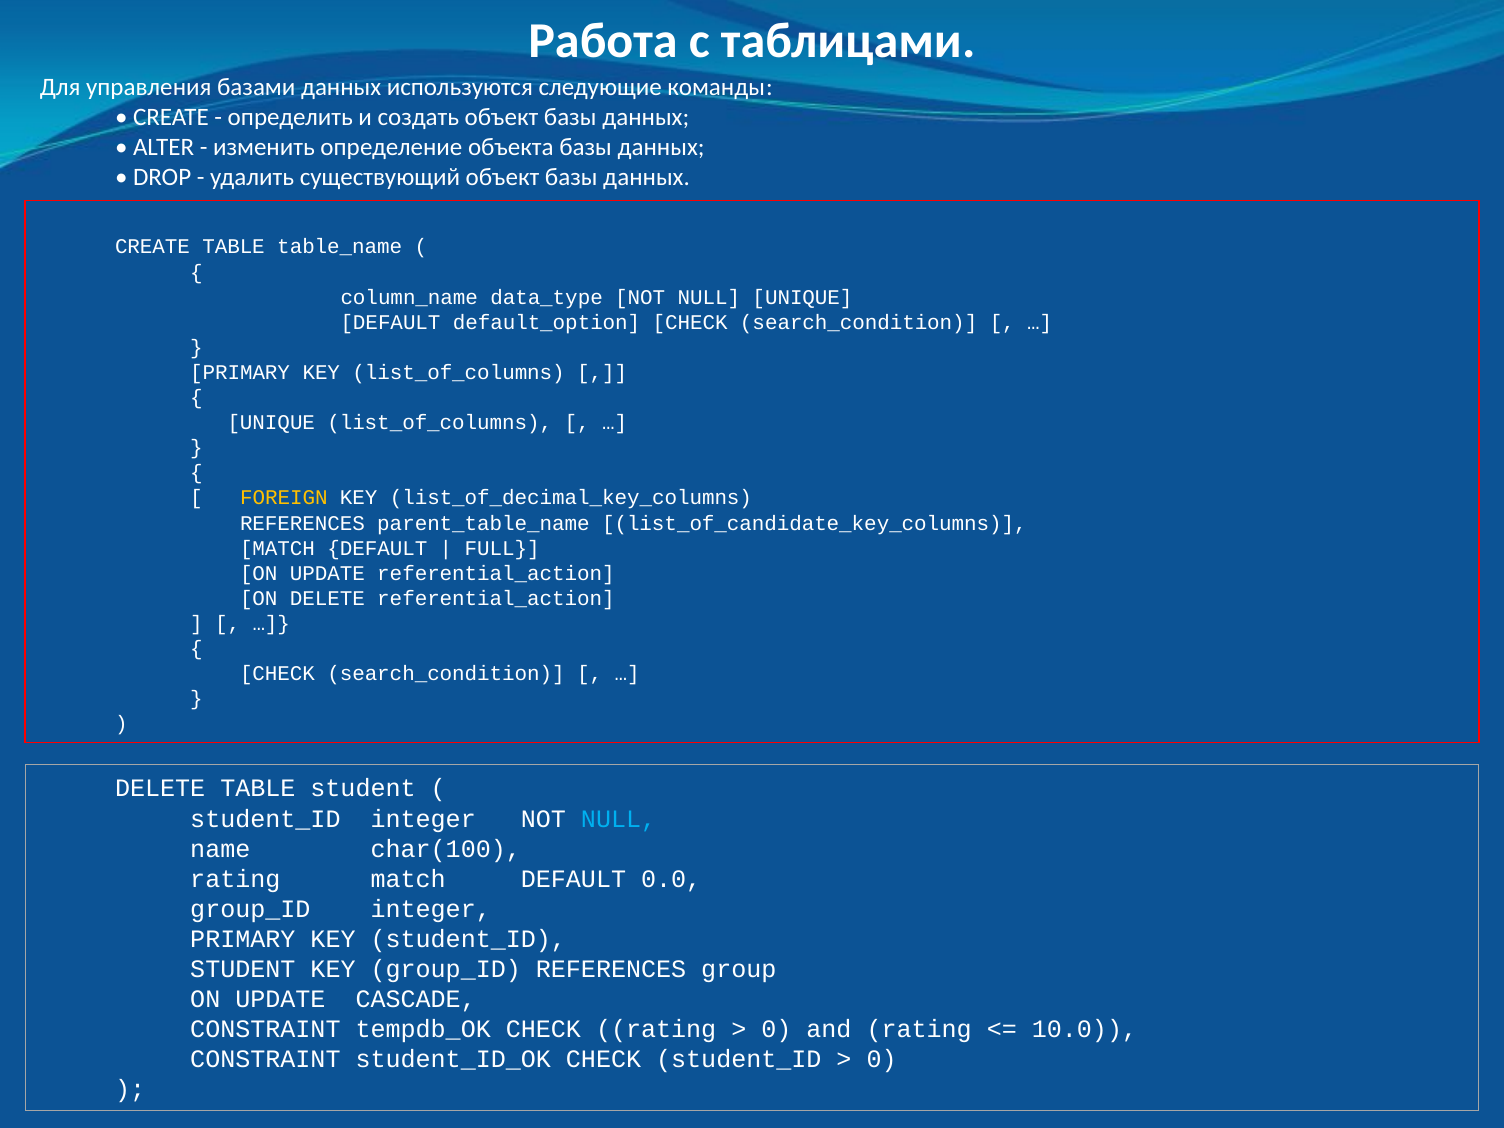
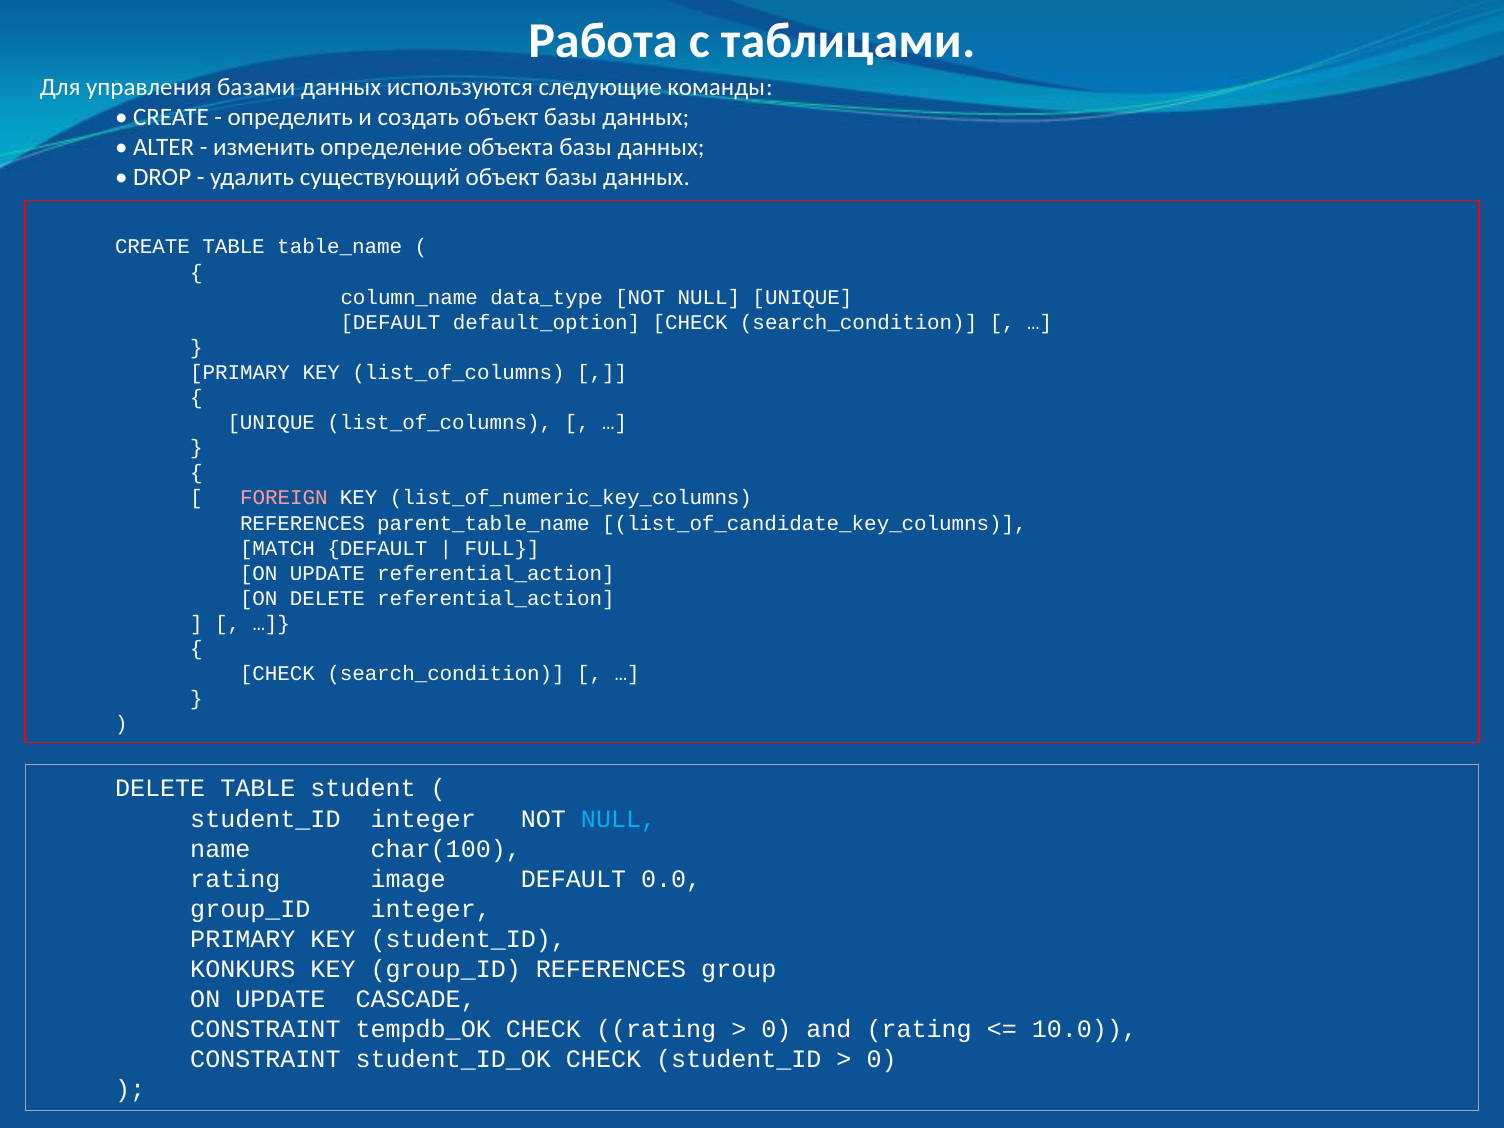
FOREIGN colour: yellow -> pink (284, 498)
list_of_decimal_key_columns: list_of_decimal_key_columns -> list_of_numeric_key_columns (571, 498)
rating match: match -> image (408, 879)
STUDENT: STUDENT -> KONKURS (243, 969)
